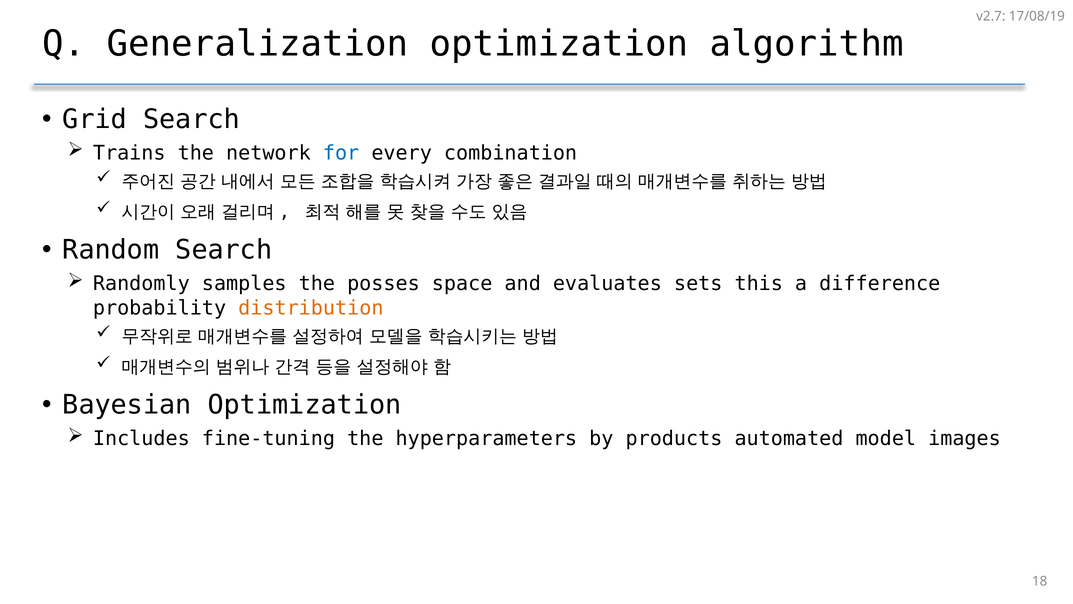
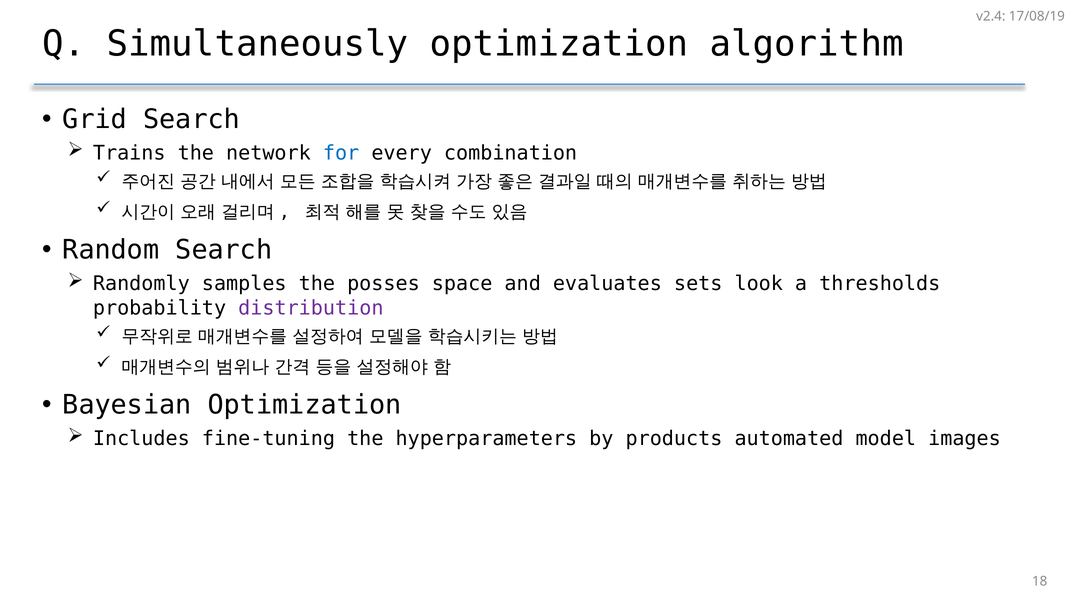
v2.7: v2.7 -> v2.4 (991, 16)
Generalization: Generalization -> Simultaneously (258, 44)
this: this -> look (759, 284)
difference: difference -> thresholds (880, 284)
distribution colour: orange -> purple (311, 308)
